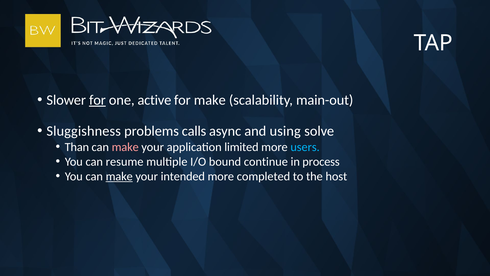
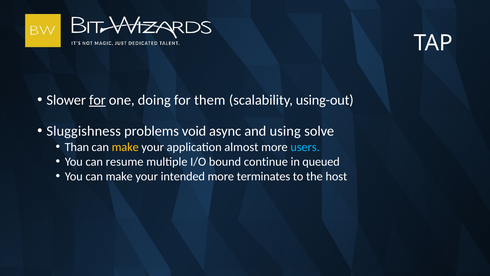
active: active -> doing (154, 100)
for make: make -> them (210, 100)
main-out: main-out -> using-out (325, 100)
calls: calls -> void (194, 131)
make colour: pink -> yellow (125, 147)
limited: limited -> almost (241, 147)
process: process -> queued (321, 162)
make underline: present -> none (119, 176)
completed: completed -> terminates (264, 176)
